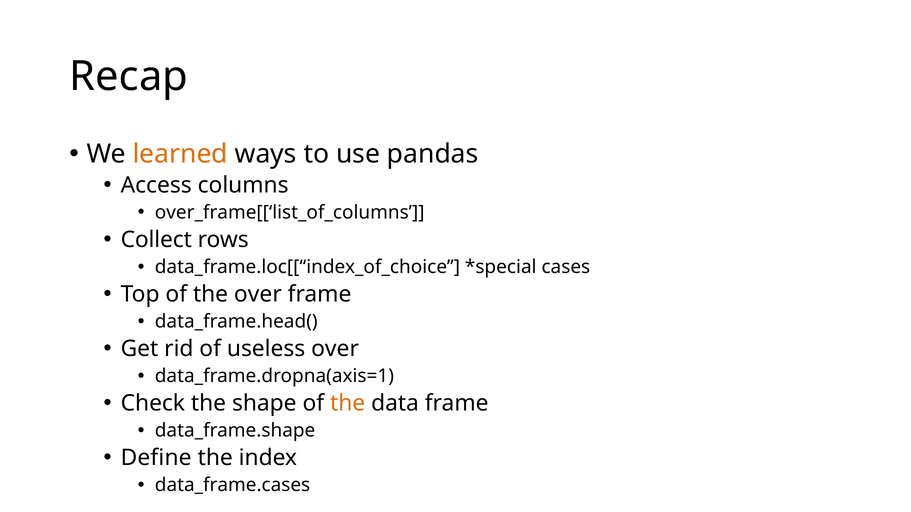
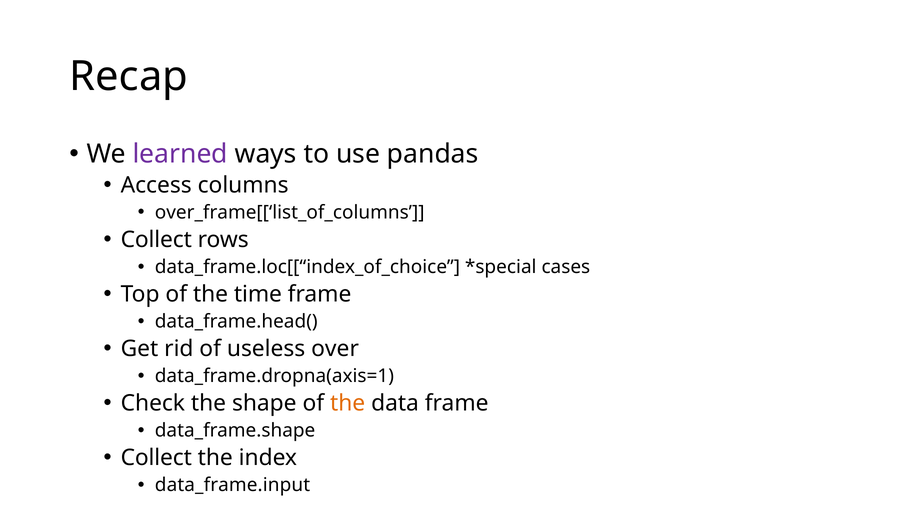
learned colour: orange -> purple (180, 154)
the over: over -> time (258, 295)
Define: Define -> Collect (156, 458)
data_frame.cases: data_frame.cases -> data_frame.input (232, 486)
